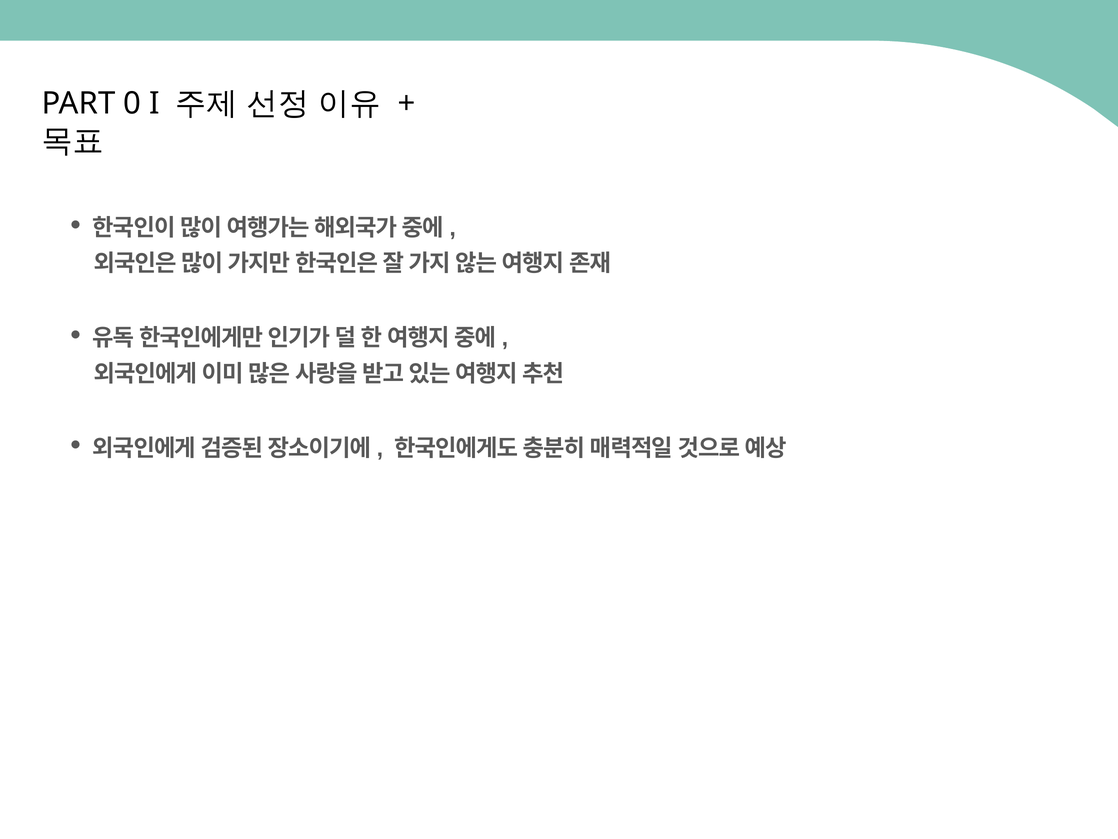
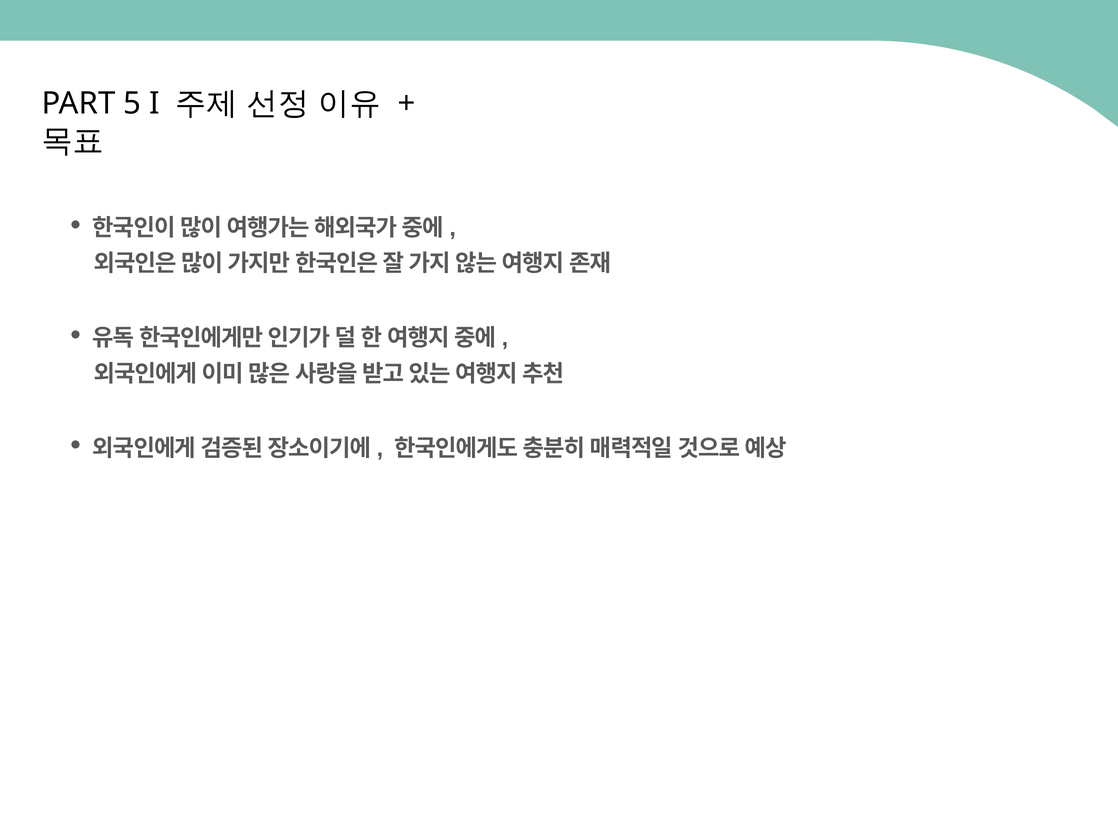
0: 0 -> 5 (132, 103)
